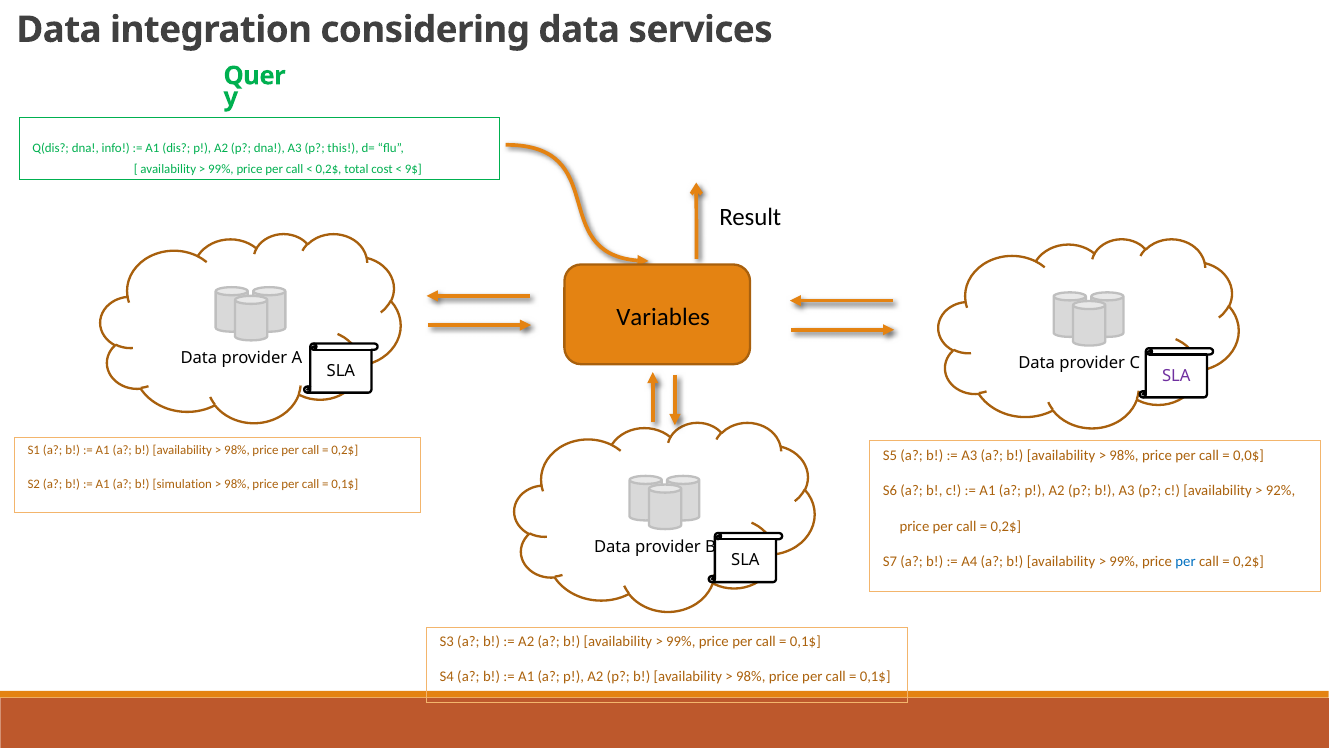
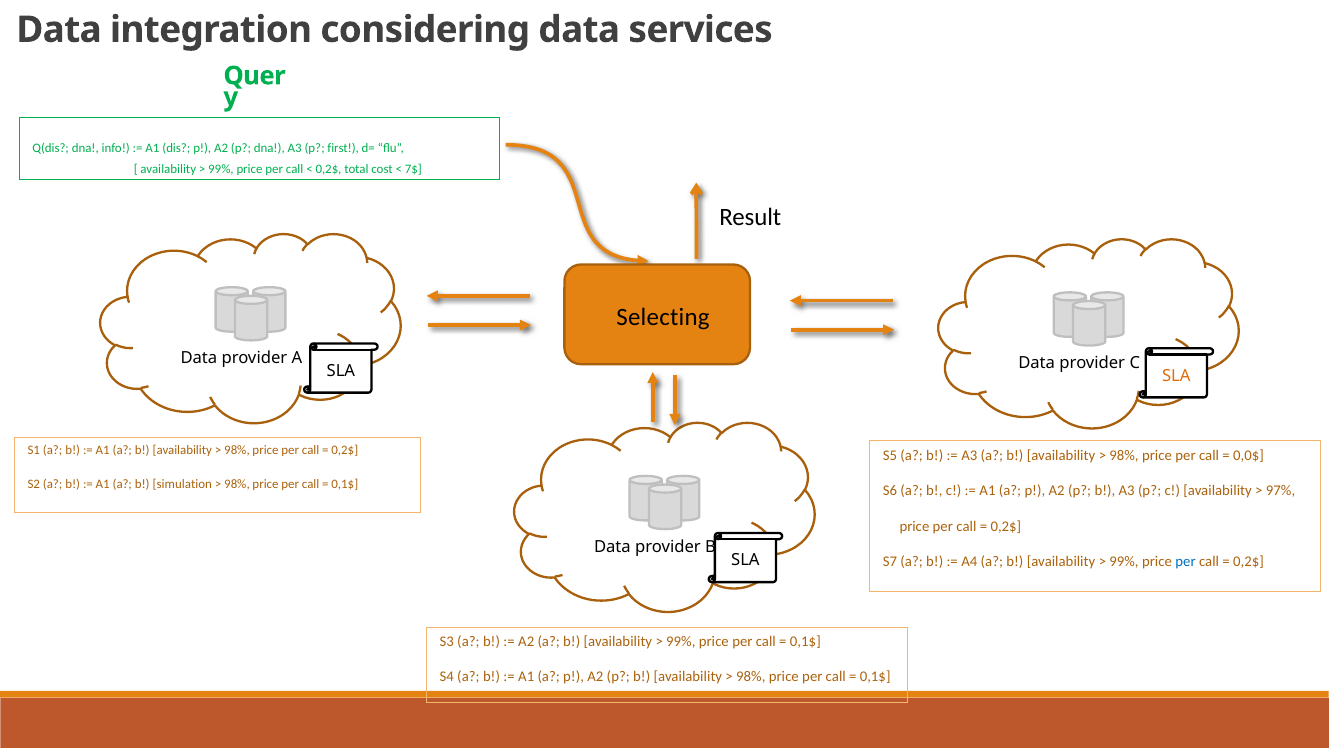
this: this -> first (343, 148)
9$: 9$ -> 7$ (413, 170)
Variables: Variables -> Selecting (663, 317)
SLA colour: purple -> orange (1176, 375)
92%: 92% -> 97% (1281, 490)
